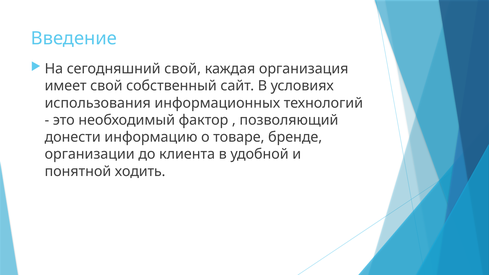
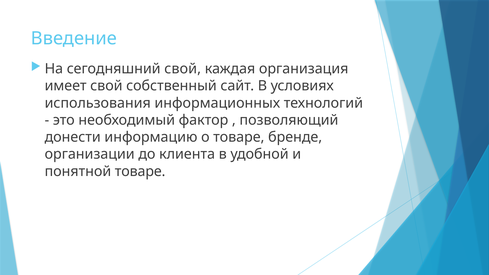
понятной ходить: ходить -> товаре (140, 171)
